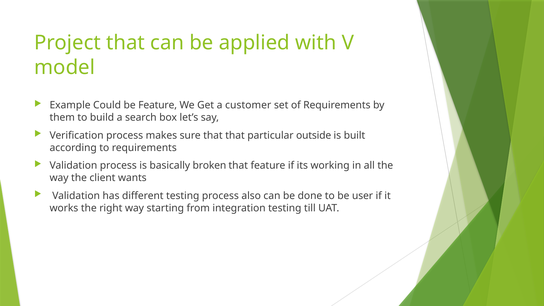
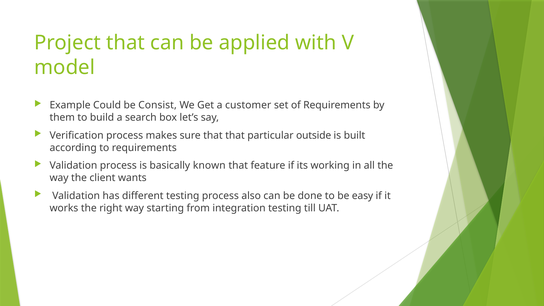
be Feature: Feature -> Consist (158, 105)
broken: broken -> known (209, 166)
user: user -> easy (363, 196)
